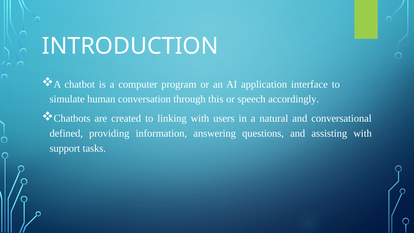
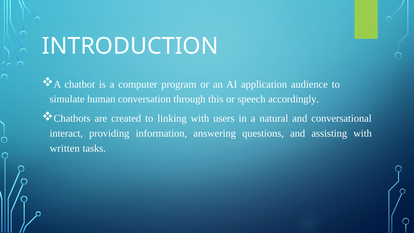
interface: interface -> audience (309, 84)
defined: defined -> interact (66, 133)
support: support -> written (65, 148)
